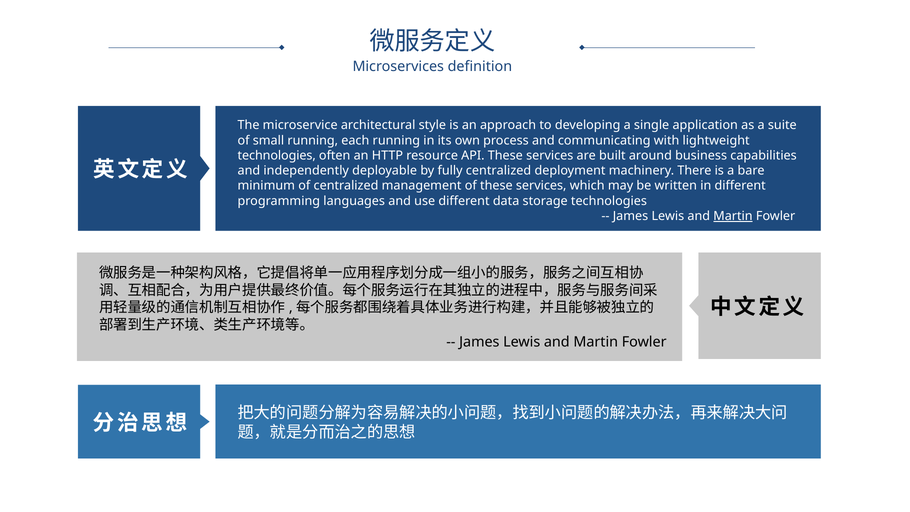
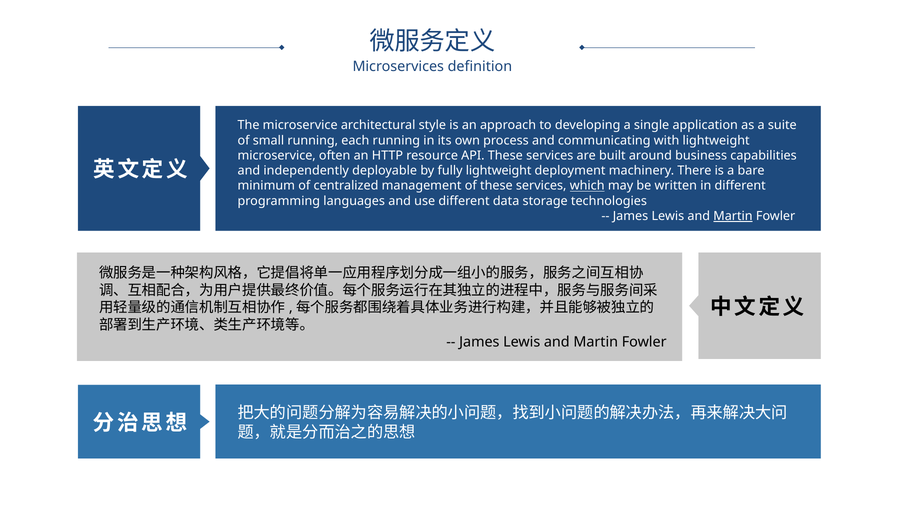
technologies: technologies -> microservice (277, 156)
fully centralized: centralized -> lightweight (499, 171)
which underline: none -> present (587, 186)
